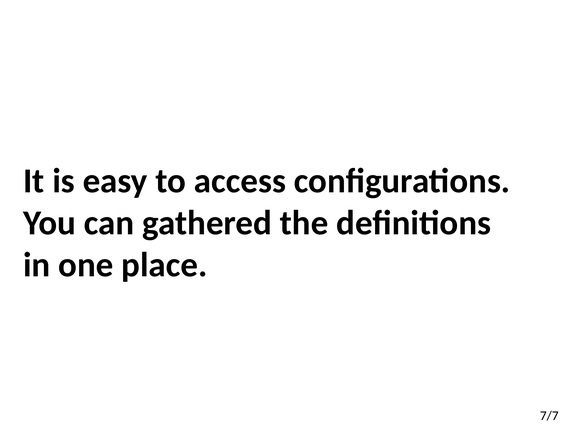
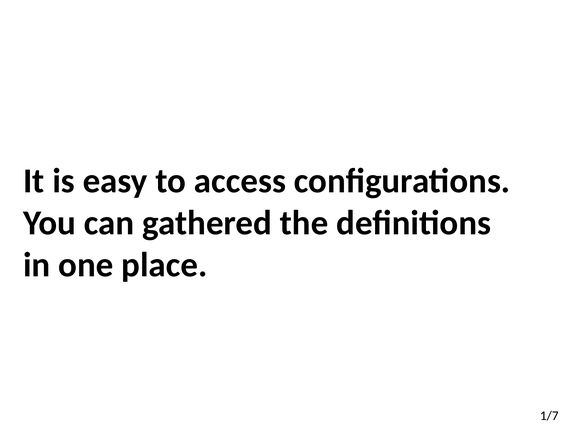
7/7: 7/7 -> 1/7 (549, 415)
